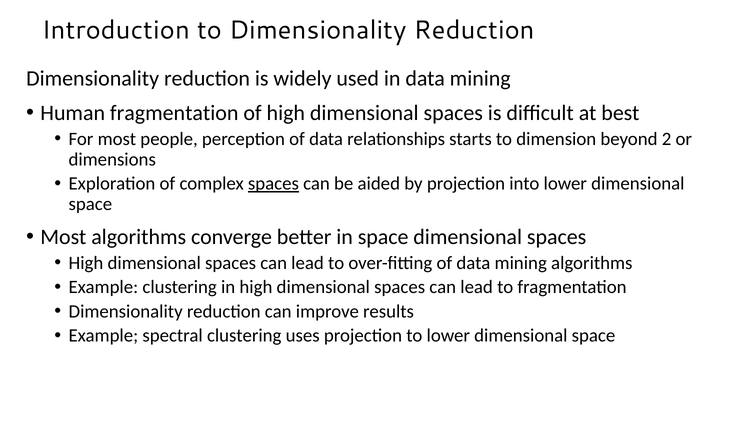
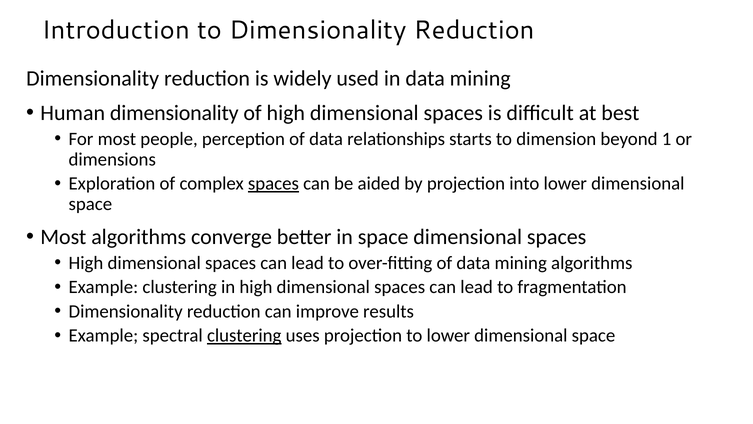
Human fragmentation: fragmentation -> dimensionality (174, 113)
2: 2 -> 1 (667, 139)
clustering underline: none -> present (244, 335)
